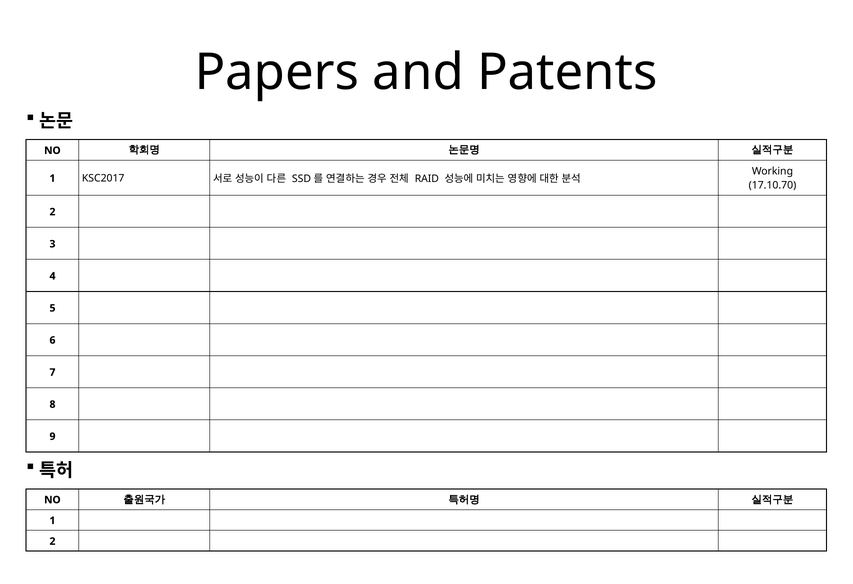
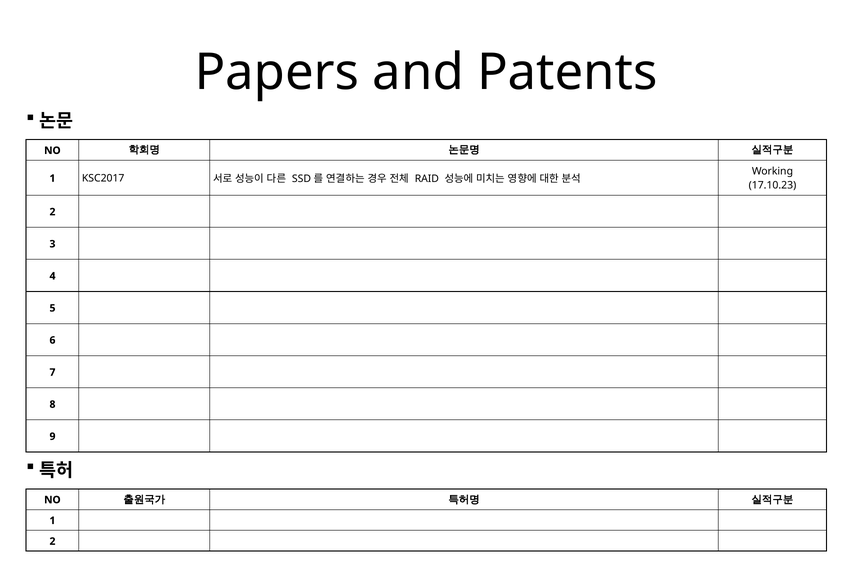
17.10.70: 17.10.70 -> 17.10.23 (772, 185)
